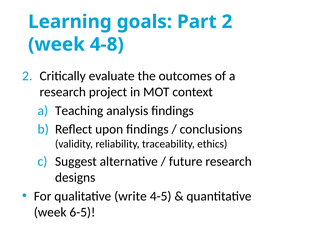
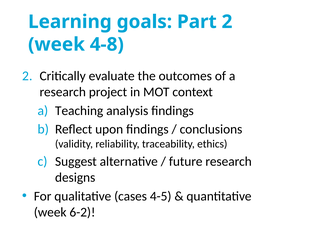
write: write -> cases (131, 196)
6-5: 6-5 -> 6-2 (82, 212)
